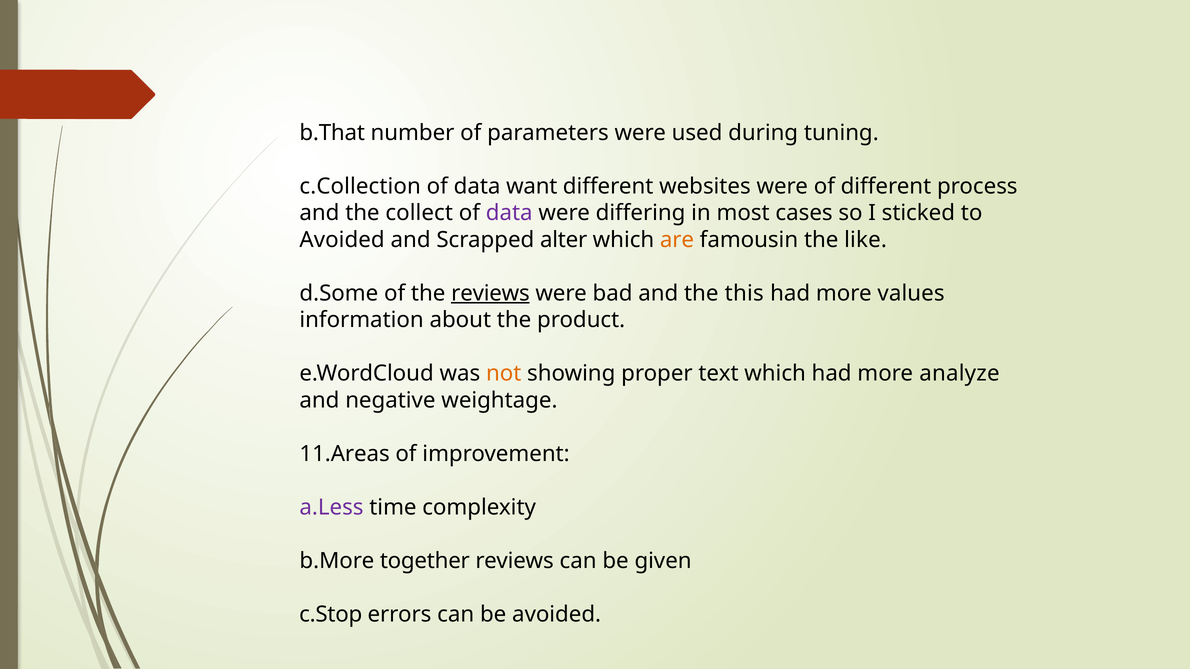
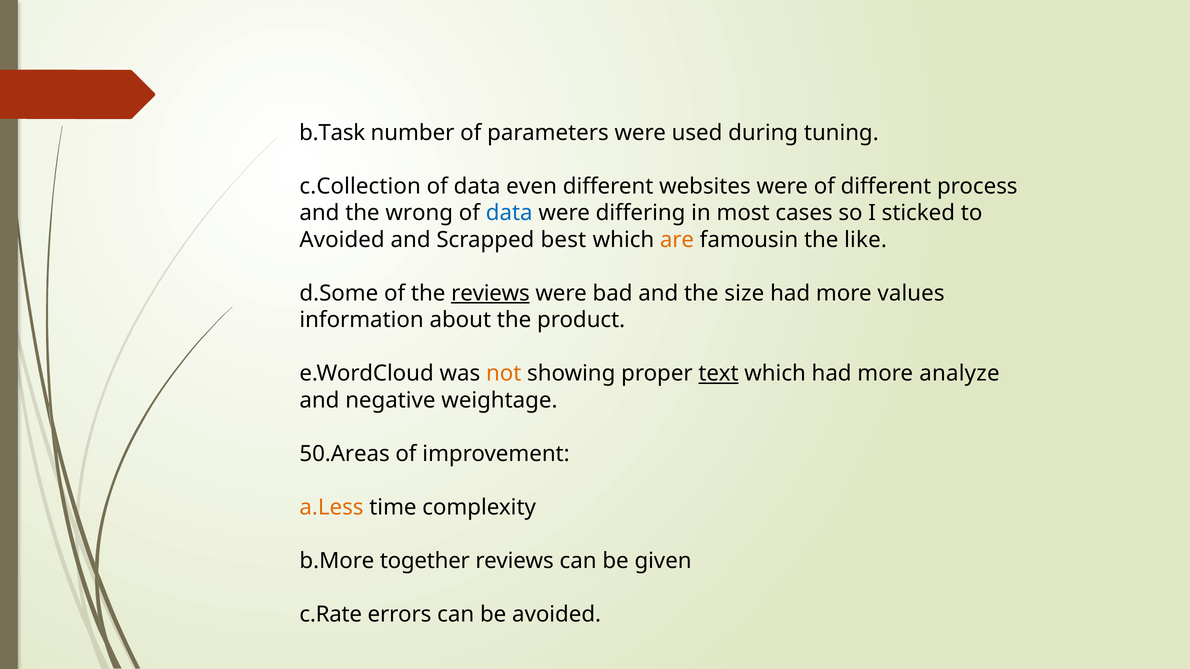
b.That: b.That -> b.Task (332, 133)
want: want -> even (532, 186)
collect: collect -> wrong (419, 213)
data colour: purple -> blue (509, 213)
alter: alter -> best (563, 240)
this: this -> size (744, 293)
text underline: none -> present (719, 374)
11.Areas: 11.Areas -> 50.Areas (345, 454)
a.Less colour: purple -> orange (332, 508)
c.Stop: c.Stop -> c.Rate (331, 615)
